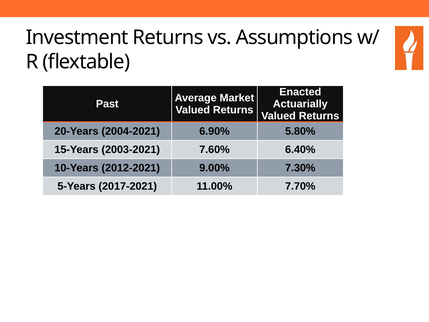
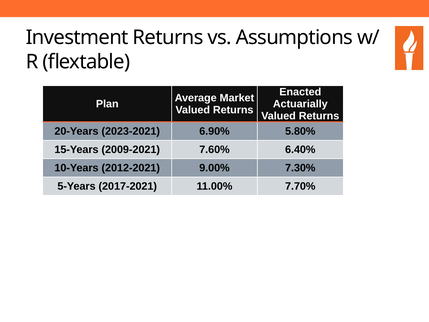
Past: Past -> Plan (107, 104)
2004-2021: 2004-2021 -> 2023-2021 (131, 131)
2003-2021: 2003-2021 -> 2009-2021 (131, 150)
